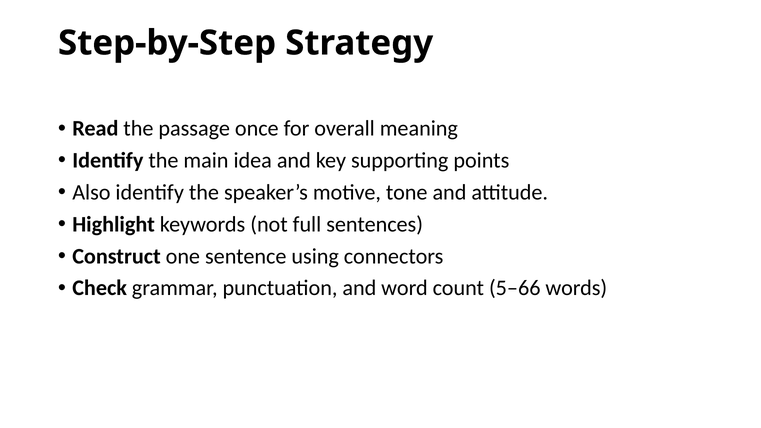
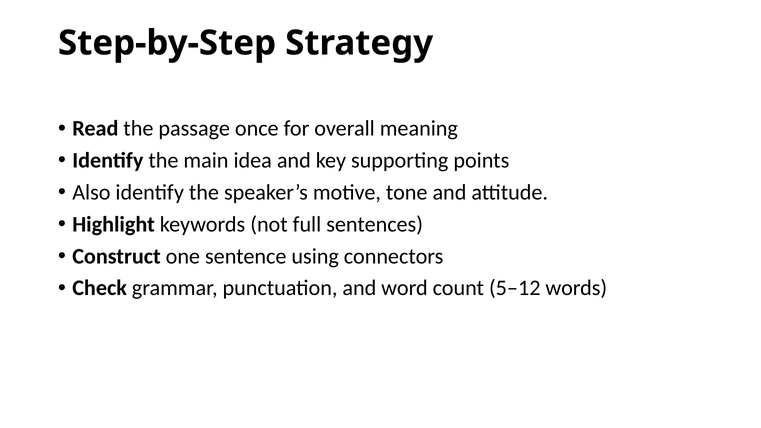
5–66: 5–66 -> 5–12 (515, 288)
